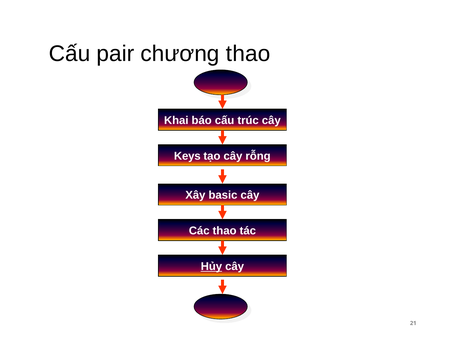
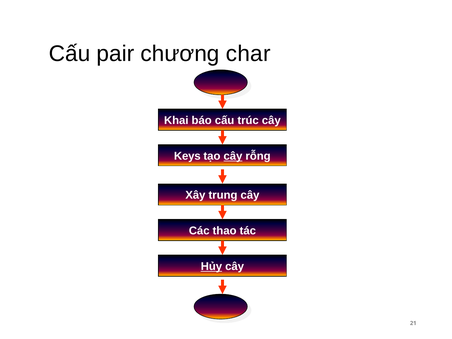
chương thao: thao -> char (248, 54)
cây underline: none -> present (233, 156)
basic: basic -> trung (223, 195)
